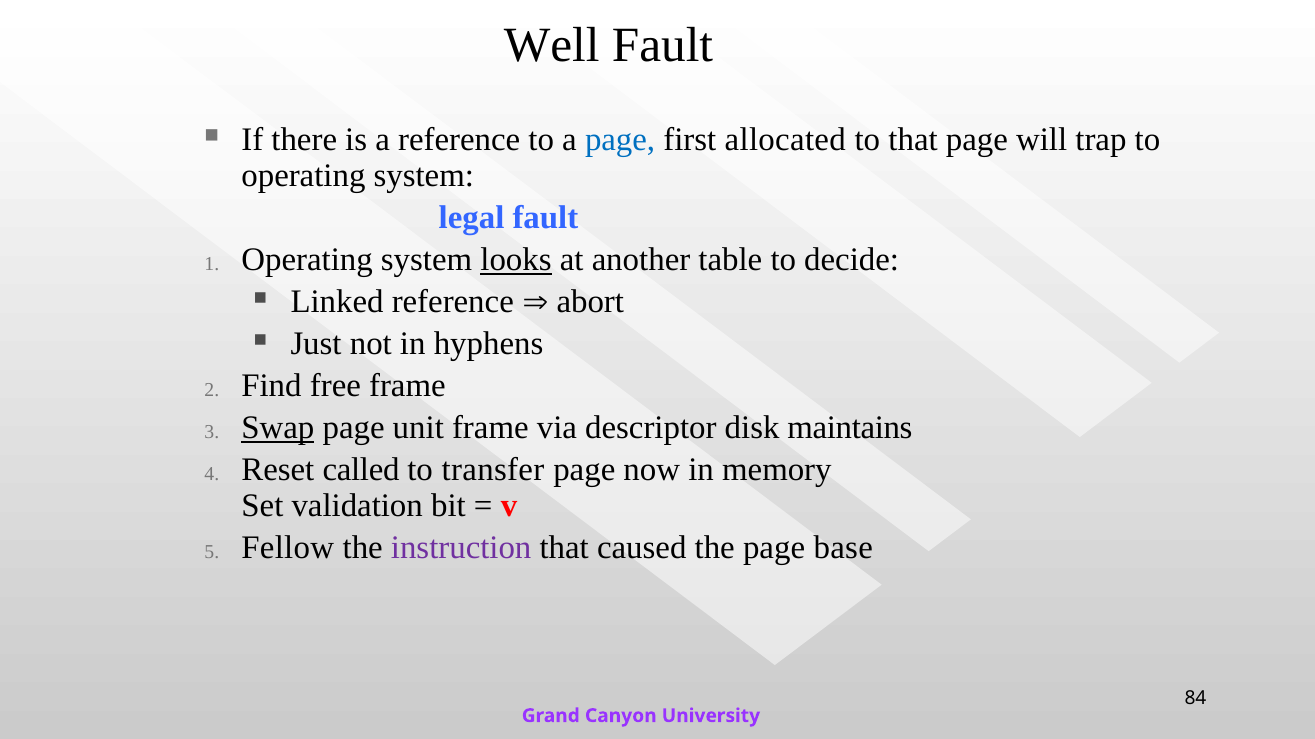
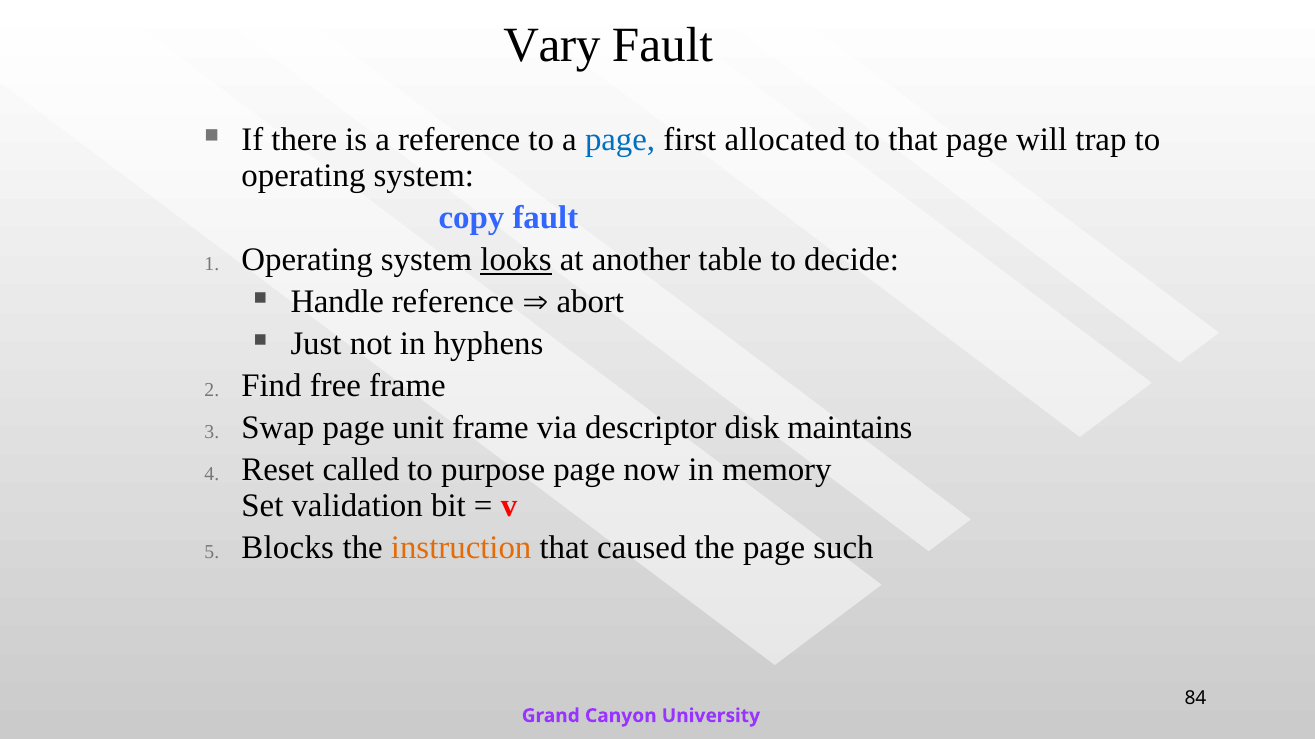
Well: Well -> Vary (552, 45)
legal: legal -> copy (472, 218)
Linked: Linked -> Handle (337, 302)
Swap underline: present -> none (278, 428)
transfer: transfer -> purpose (493, 470)
Fellow: Fellow -> Blocks (288, 548)
instruction colour: purple -> orange (461, 548)
base: base -> such (843, 548)
